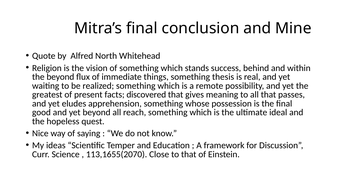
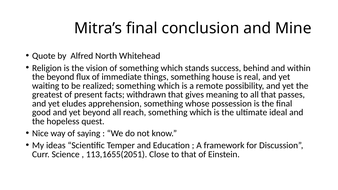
thesis: thesis -> house (223, 77)
discovered: discovered -> withdrawn (146, 95)
113,1655(2070: 113,1655(2070 -> 113,1655(2051 (117, 154)
